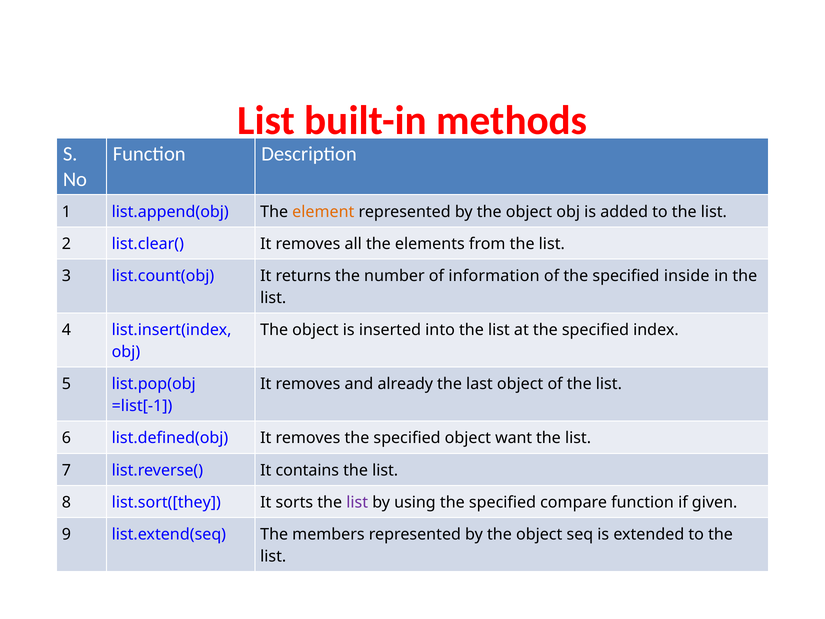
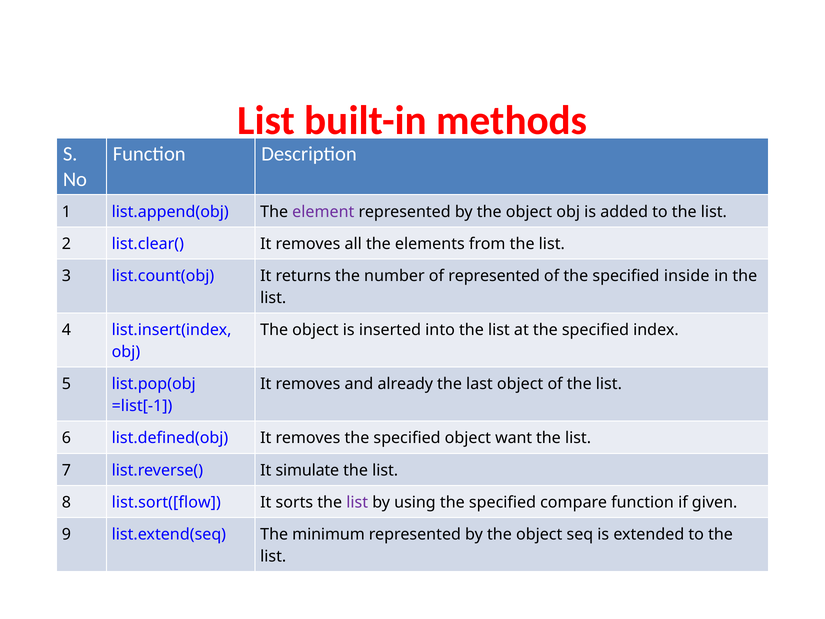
element colour: orange -> purple (323, 212)
of information: information -> represented (494, 276)
contains: contains -> simulate (307, 470)
list.sort([they: list.sort([they -> list.sort([flow (166, 502)
members: members -> minimum (328, 534)
